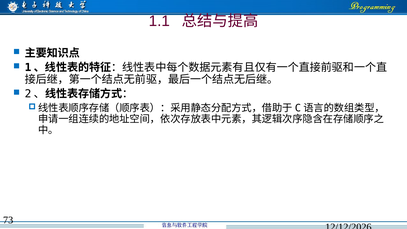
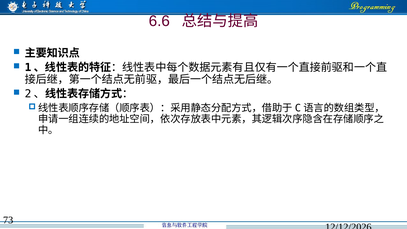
1.1: 1.1 -> 6.6 (159, 21)
